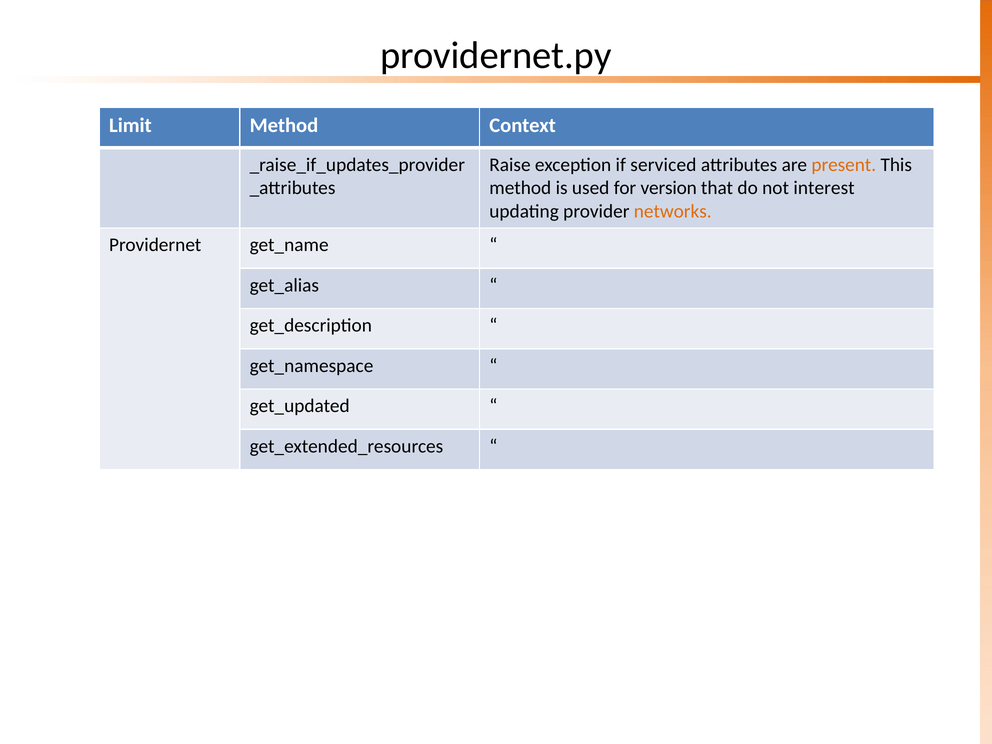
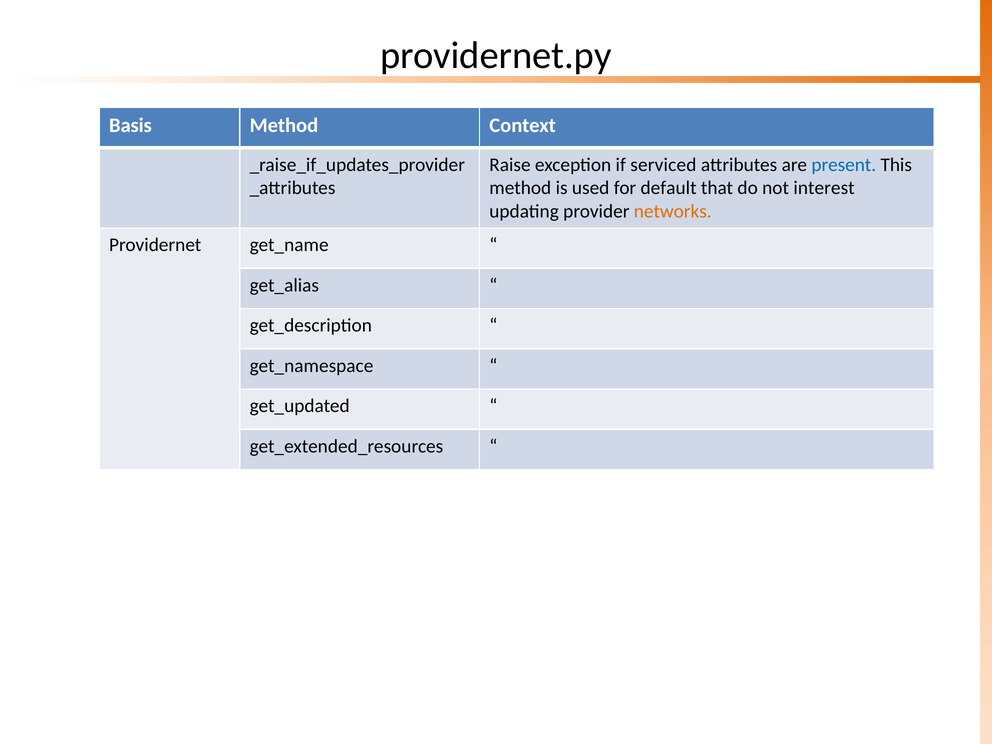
Limit: Limit -> Basis (130, 125)
present colour: orange -> blue (844, 165)
version: version -> default (669, 188)
